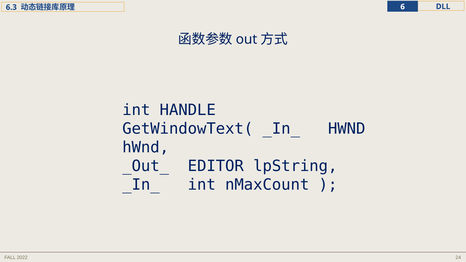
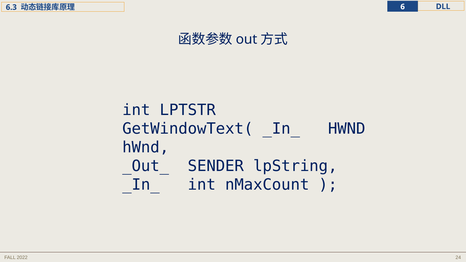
HANDLE: HANDLE -> LPTSTR (188, 110)
EDITOR: EDITOR -> SENDER (216, 166)
